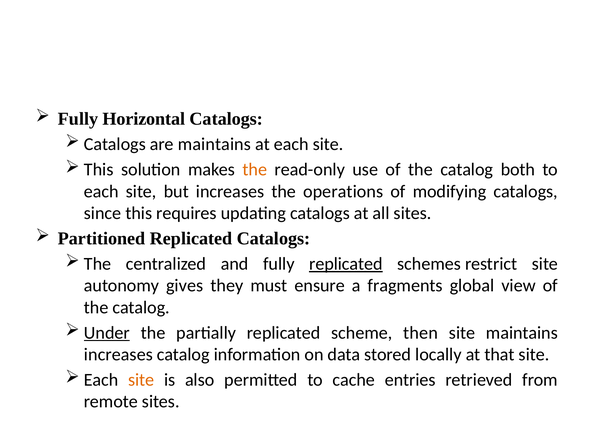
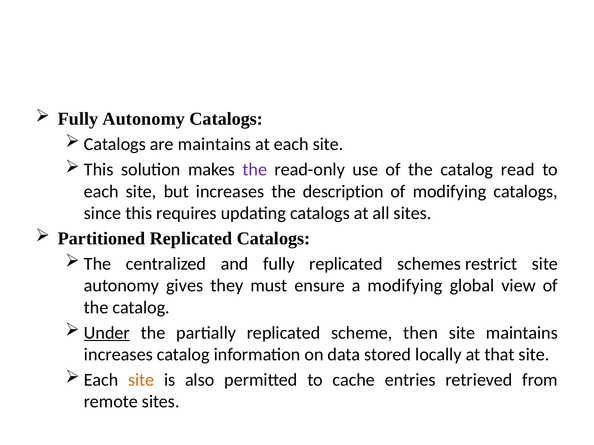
Fully Horizontal: Horizontal -> Autonomy (144, 119)
the colour: orange -> purple (255, 170)
both: both -> read (518, 170)
operations: operations -> description (343, 192)
replicated underline: present -> none (346, 264)
a fragments: fragments -> modifying (405, 286)
